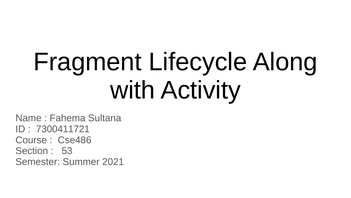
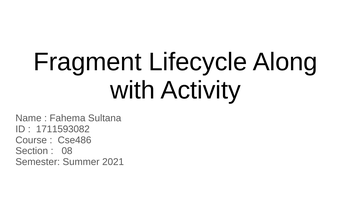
7300411721: 7300411721 -> 1711593082 (63, 129)
53: 53 -> 08 (67, 151)
